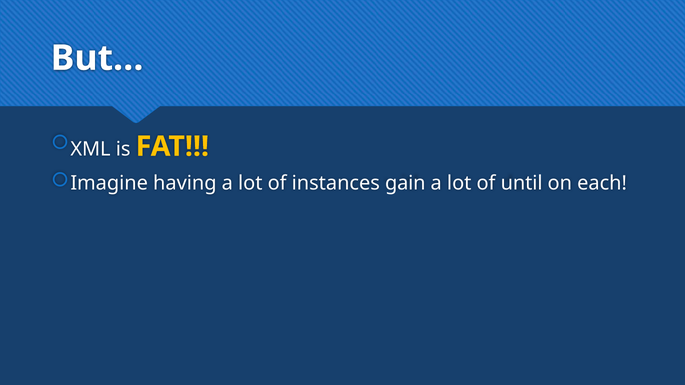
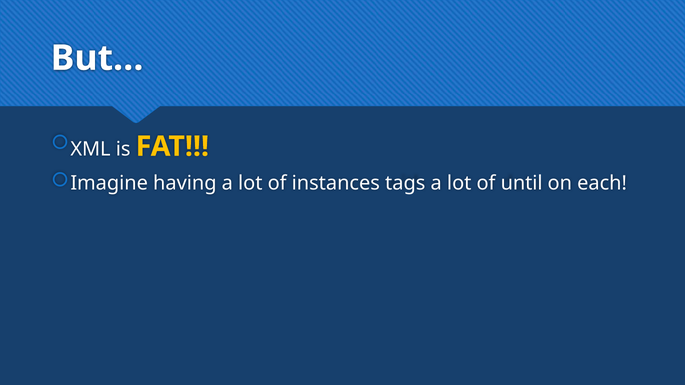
gain: gain -> tags (405, 183)
